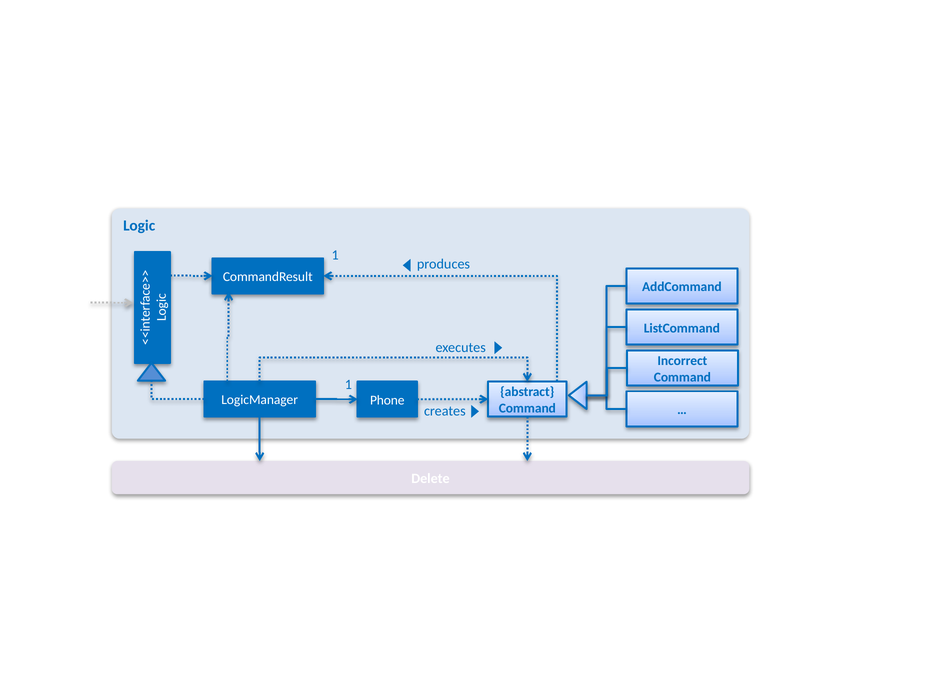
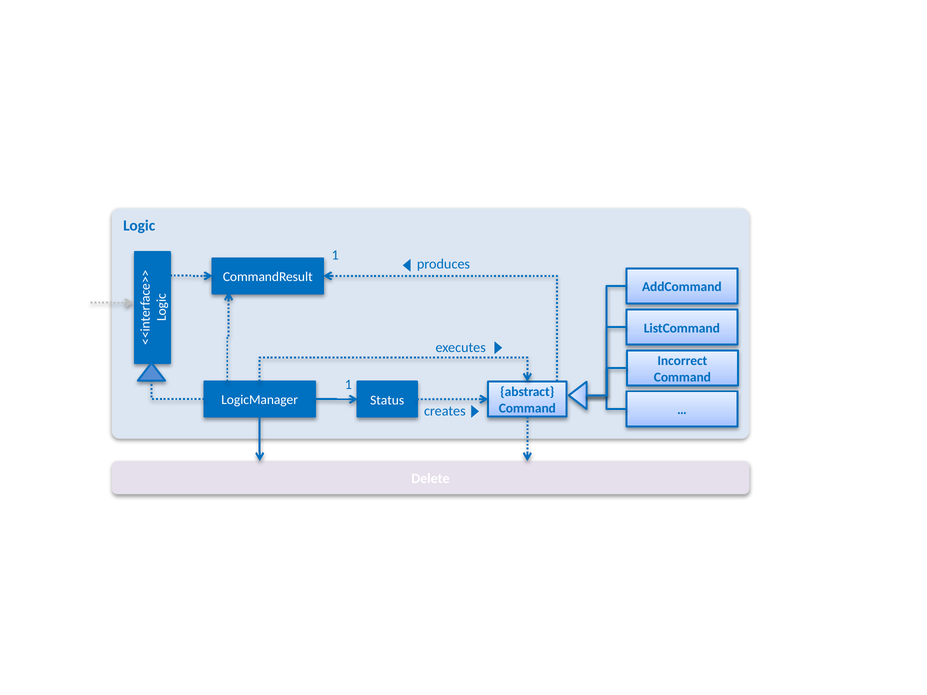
Phone: Phone -> Status (387, 400)
